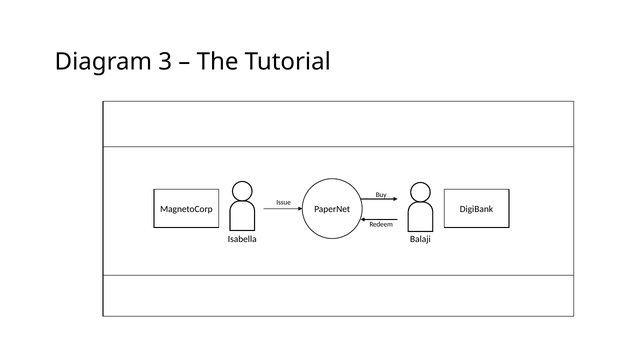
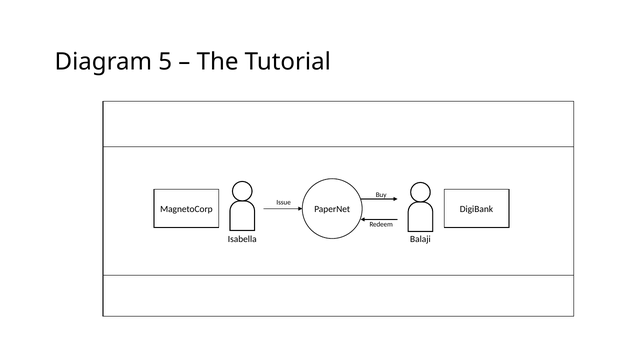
3: 3 -> 5 (165, 62)
